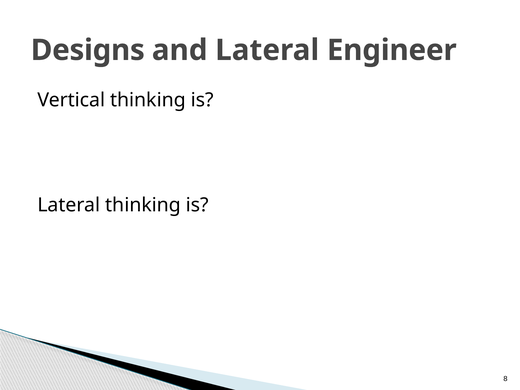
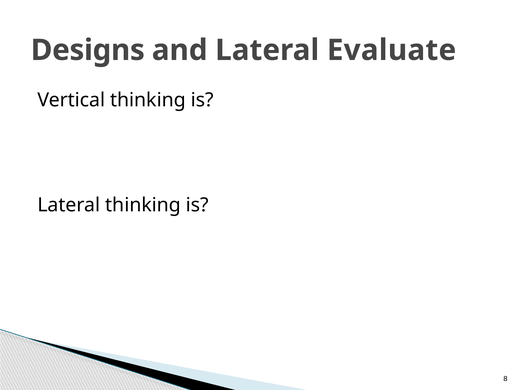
Engineer: Engineer -> Evaluate (392, 50)
